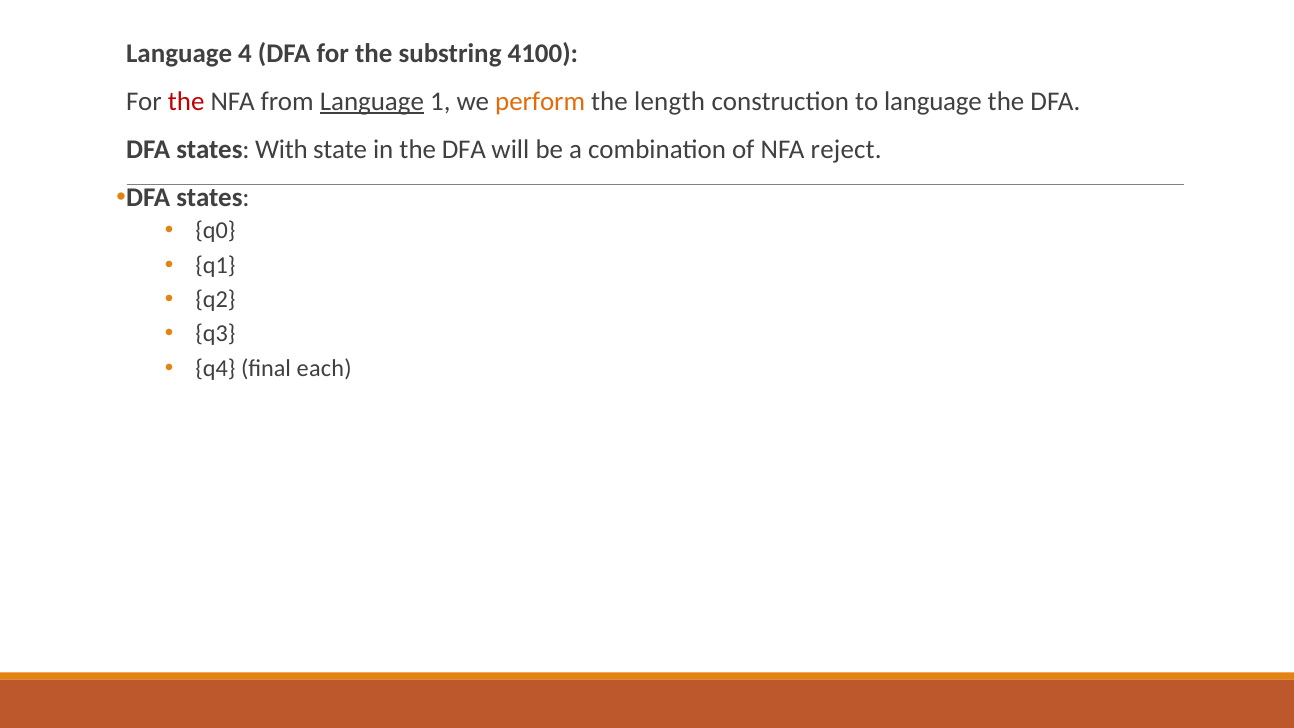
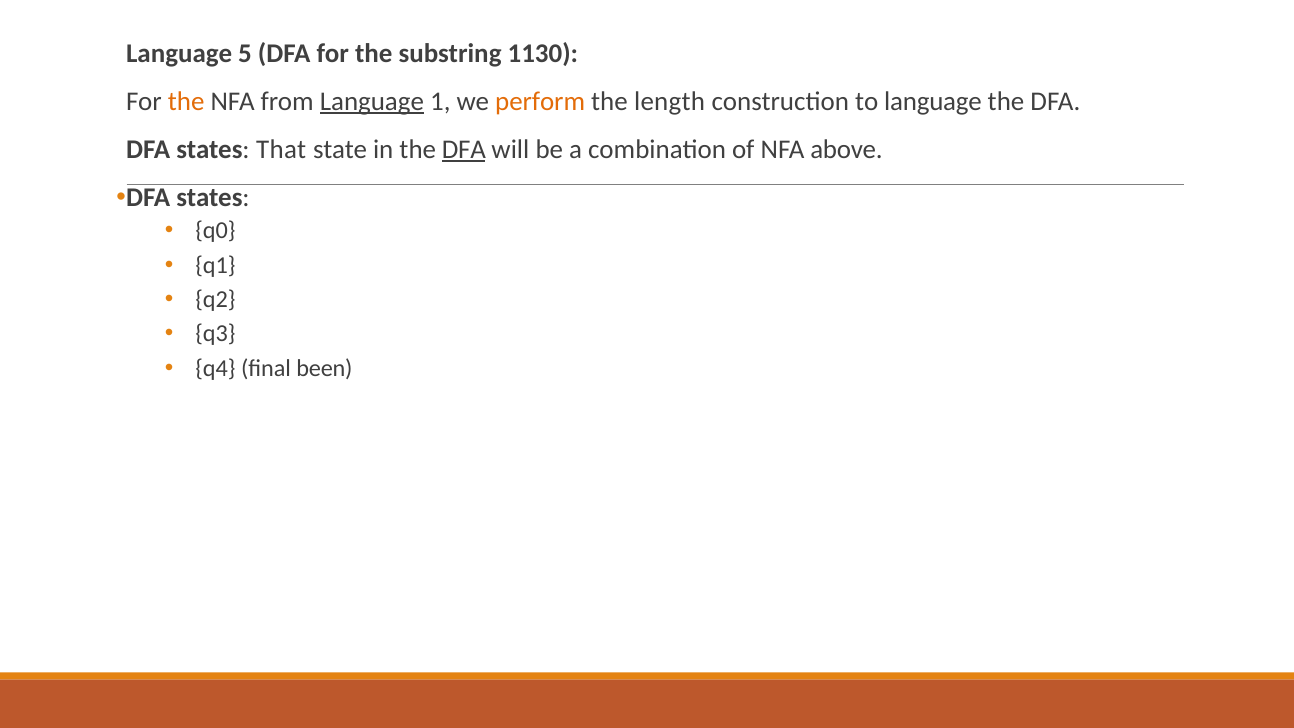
4: 4 -> 5 (245, 54)
4100: 4100 -> 1130 (543, 54)
the colour: red -> orange (186, 102)
With: With -> That (281, 150)
DFA underline: none -> present (464, 150)
reject: reject -> above (846, 150)
each: each -> been (324, 368)
